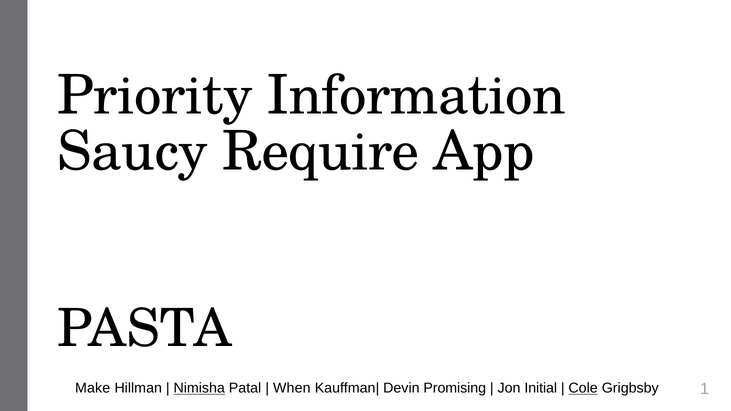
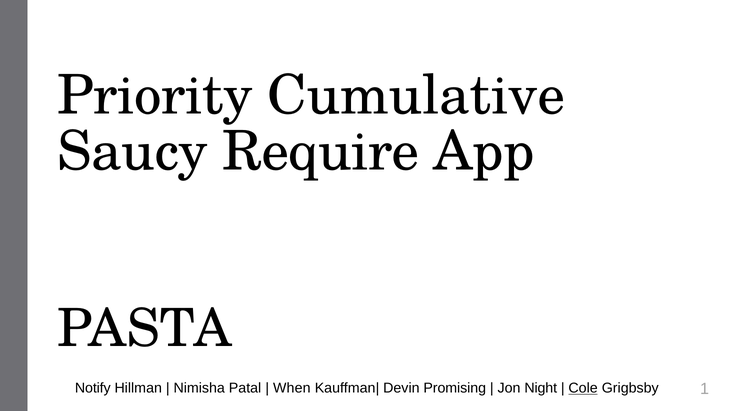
Information: Information -> Cumulative (416, 96)
Make: Make -> Notify (93, 388)
Nimisha underline: present -> none (199, 388)
Initial: Initial -> Night (541, 388)
